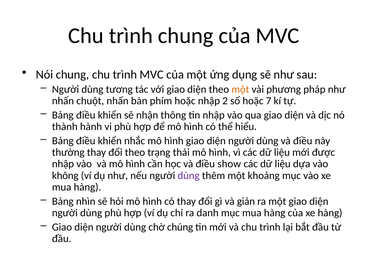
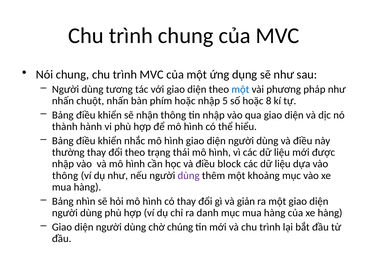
một colour: orange -> blue (240, 89)
2: 2 -> 5 (225, 101)
7: 7 -> 8 (269, 101)
show: show -> block (229, 164)
không: không -> thông (65, 176)
